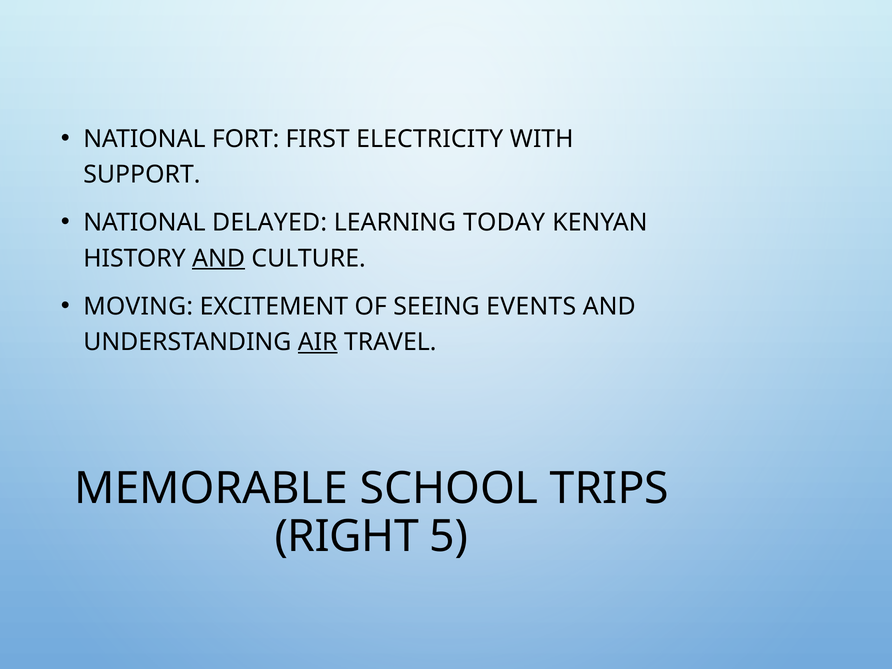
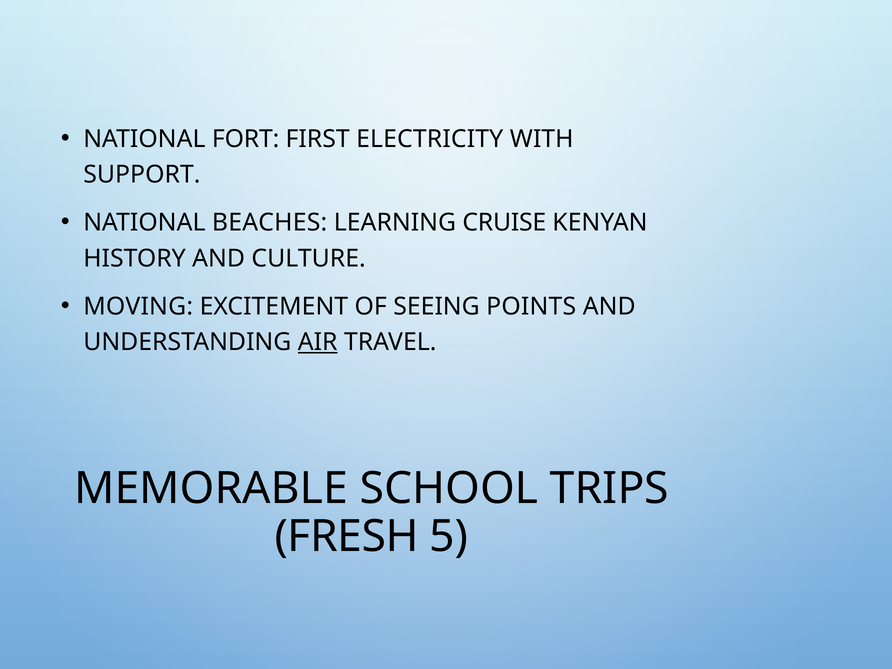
DELAYED: DELAYED -> BEACHES (270, 223)
TODAY: TODAY -> CRUISE (504, 223)
AND underline: present -> none (219, 258)
EVENTS: EVENTS -> POINTS (531, 306)
RIGHT: RIGHT -> FRESH (347, 537)
